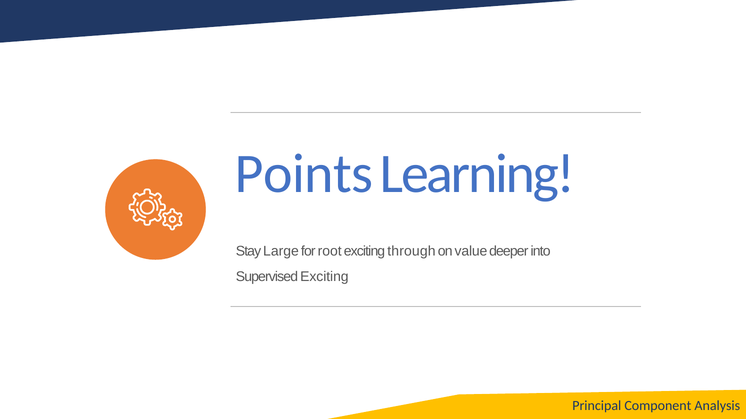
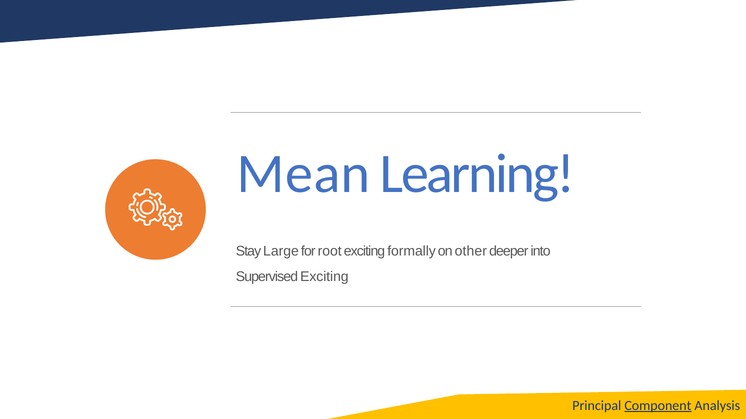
Points: Points -> Mean (304, 174)
through: through -> formally (412, 252)
value: value -> other (471, 252)
Component underline: none -> present (658, 406)
